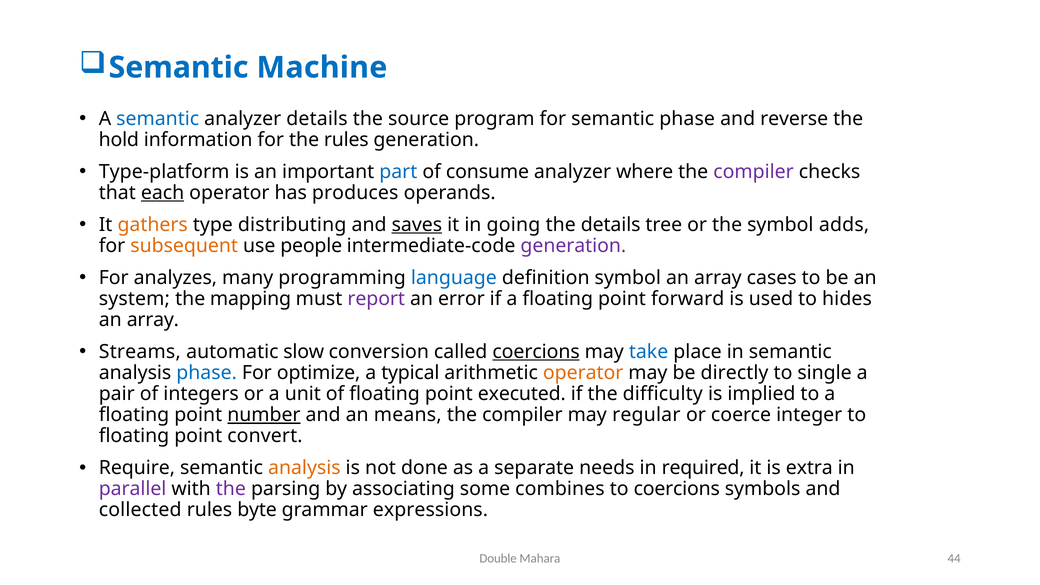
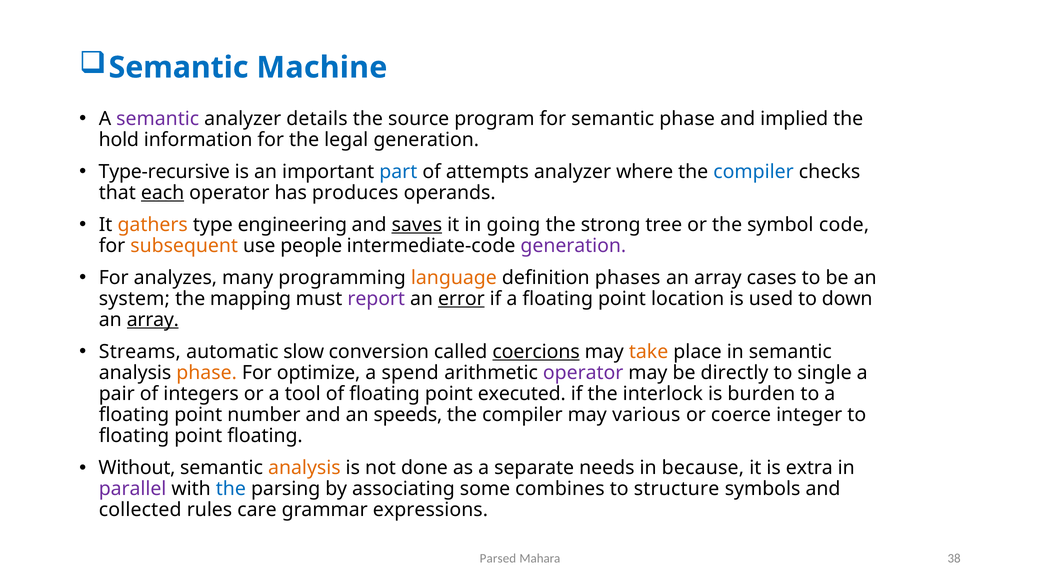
semantic colour: blue -> purple (158, 119)
reverse: reverse -> implied (794, 119)
the rules: rules -> legal (346, 140)
Type-platform: Type-platform -> Type-recursive (164, 172)
consume: consume -> attempts (487, 172)
compiler colour: purple -> blue (754, 172)
distributing: distributing -> engineering (292, 225)
the details: details -> strong (611, 225)
adds: adds -> code (844, 225)
language colour: blue -> orange (454, 278)
definition symbol: symbol -> phases (628, 278)
error underline: none -> present (461, 299)
forward: forward -> location (688, 299)
hides: hides -> down (847, 299)
array underline: none -> present (153, 320)
take colour: blue -> orange (649, 352)
phase colour: blue -> orange (207, 373)
typical: typical -> spend (410, 373)
operator colour: orange -> purple (583, 373)
unit: unit -> tool (303, 394)
difficulty: difficulty -> interlock (663, 394)
implied: implied -> burden (761, 394)
number underline: present -> none (264, 415)
means: means -> speeds (408, 415)
regular: regular -> various (646, 415)
point convert: convert -> floating (265, 436)
Require: Require -> Without (137, 468)
required: required -> because (703, 468)
the colour: purple -> blue (231, 489)
to coercions: coercions -> structure (677, 489)
byte: byte -> care (257, 510)
Double: Double -> Parsed (498, 559)
44: 44 -> 38 (954, 559)
